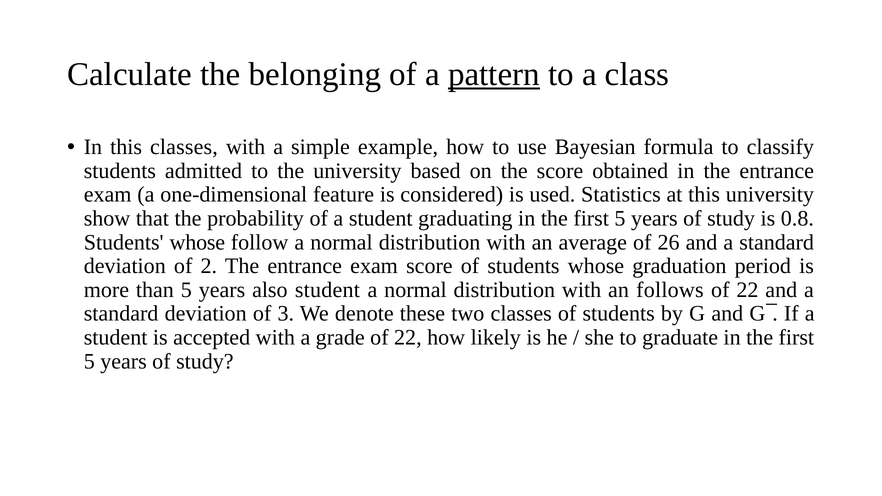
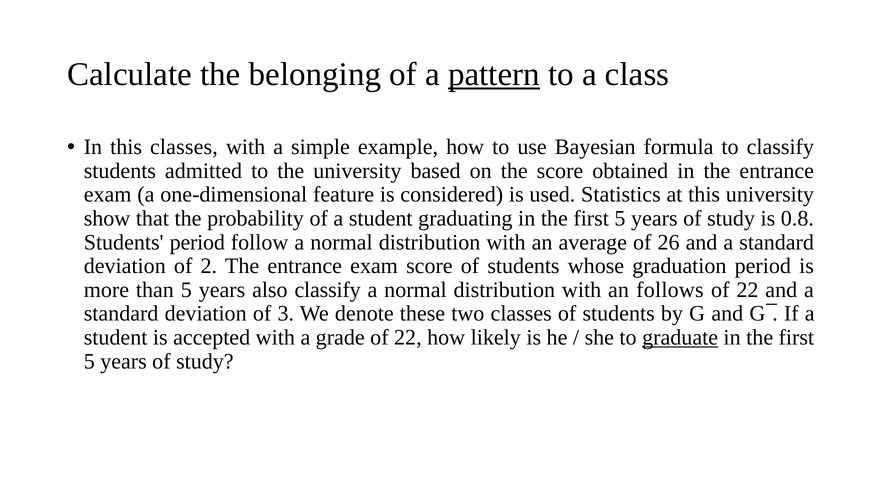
whose: whose -> period (197, 242)
also student: student -> classify (328, 290)
graduate underline: none -> present (680, 338)
